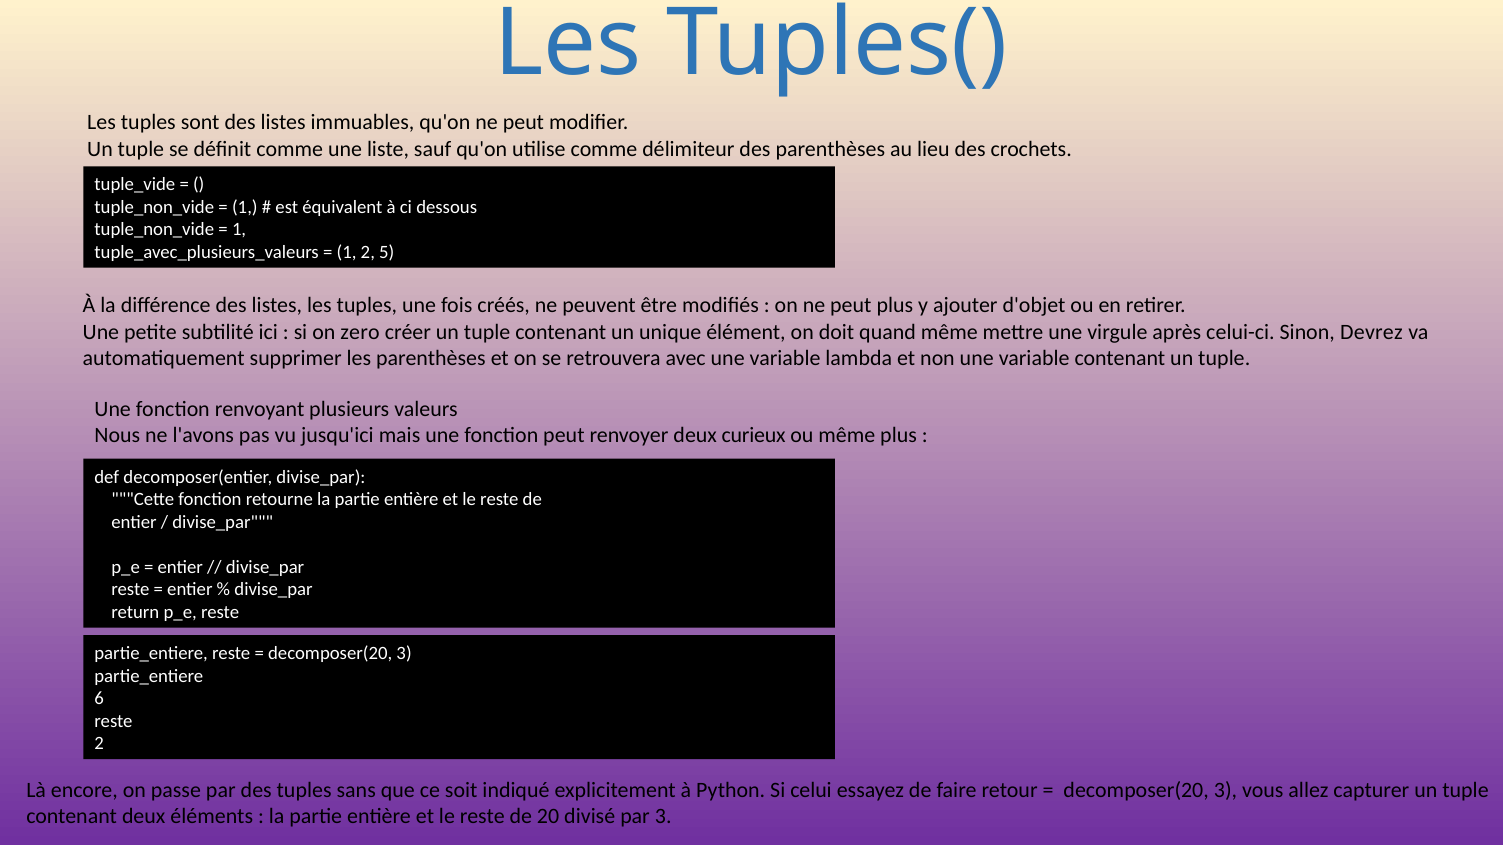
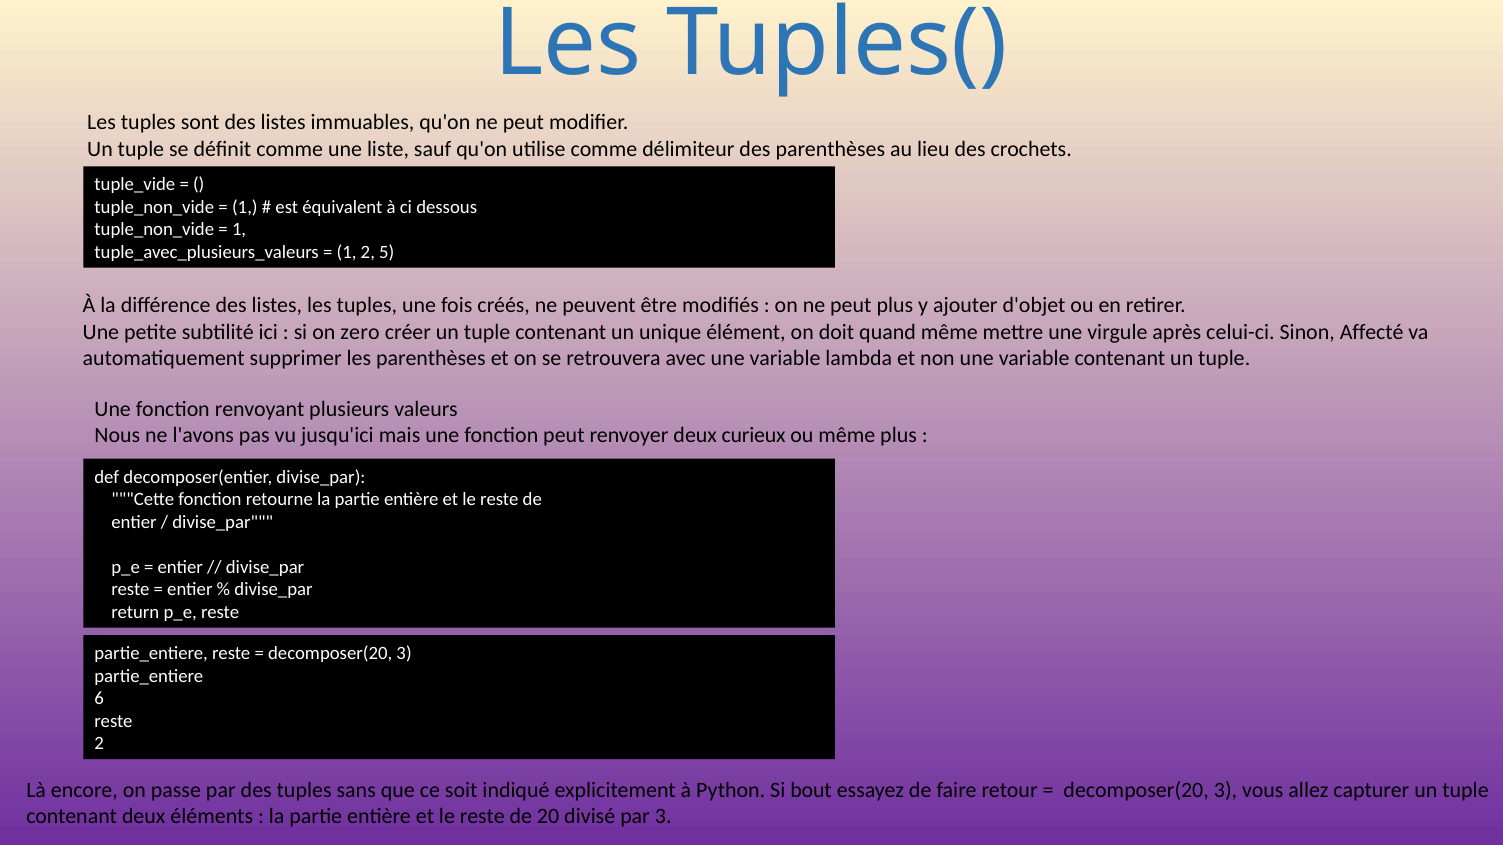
Devrez: Devrez -> Affecté (1372, 332)
celui: celui -> bout (811, 790)
